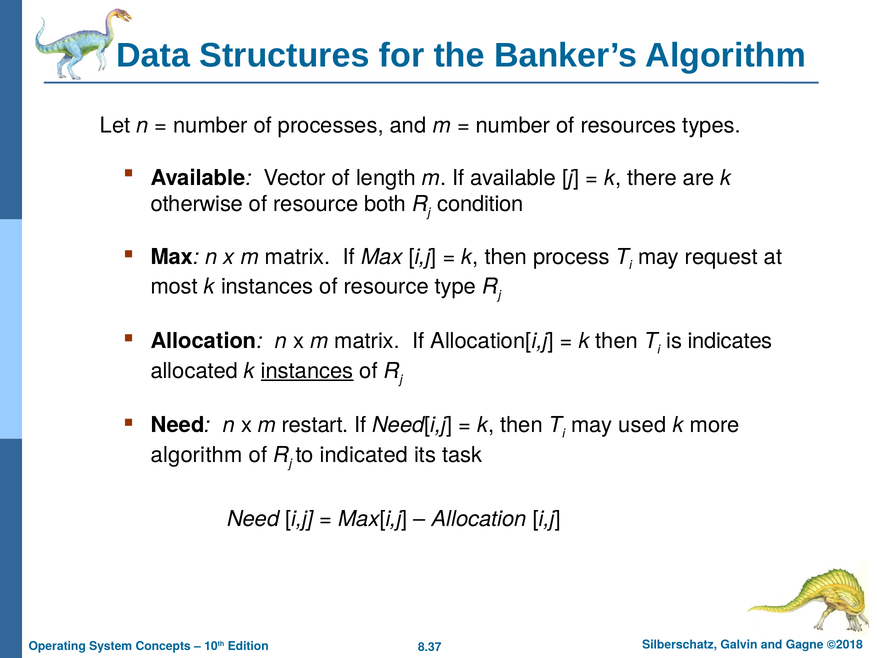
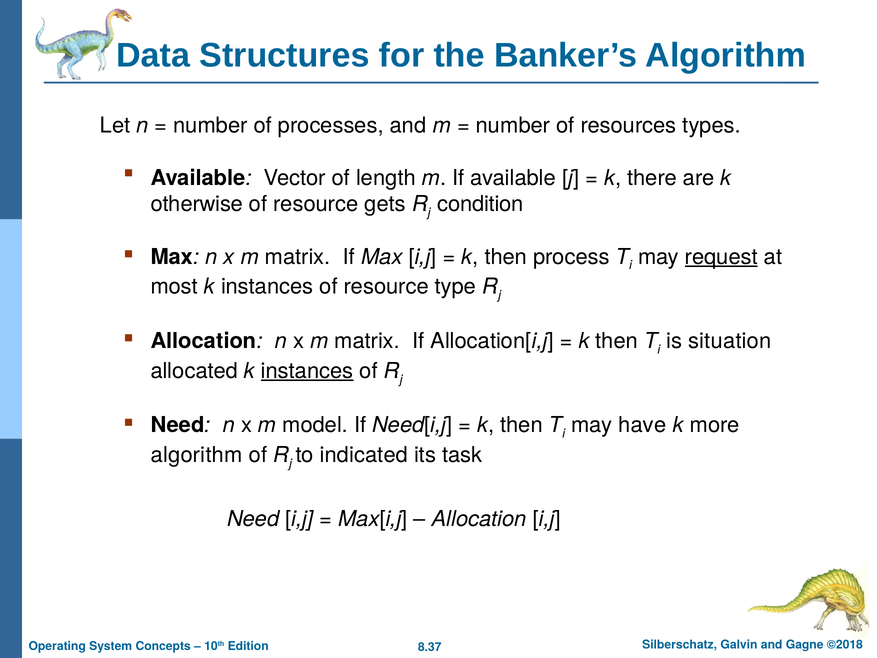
both: both -> gets (385, 204)
request underline: none -> present (721, 257)
indicates: indicates -> situation (730, 341)
restart: restart -> model (315, 425)
used: used -> have (642, 425)
